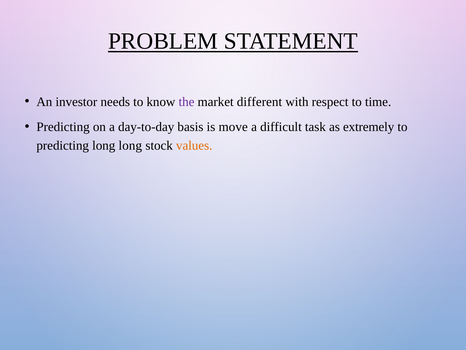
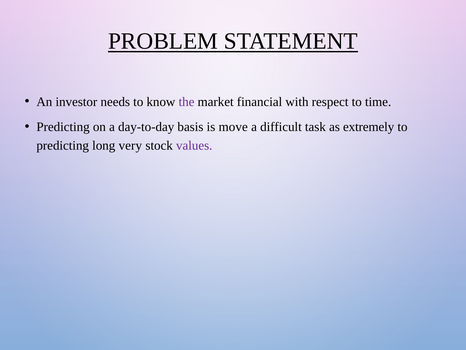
different: different -> financial (260, 102)
long long: long -> very (130, 145)
values colour: orange -> purple (194, 145)
